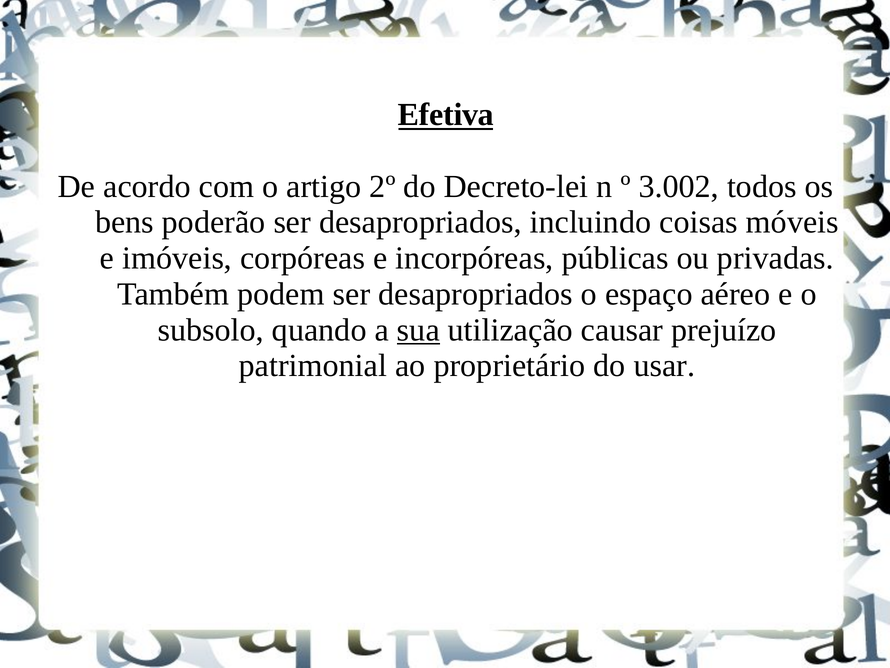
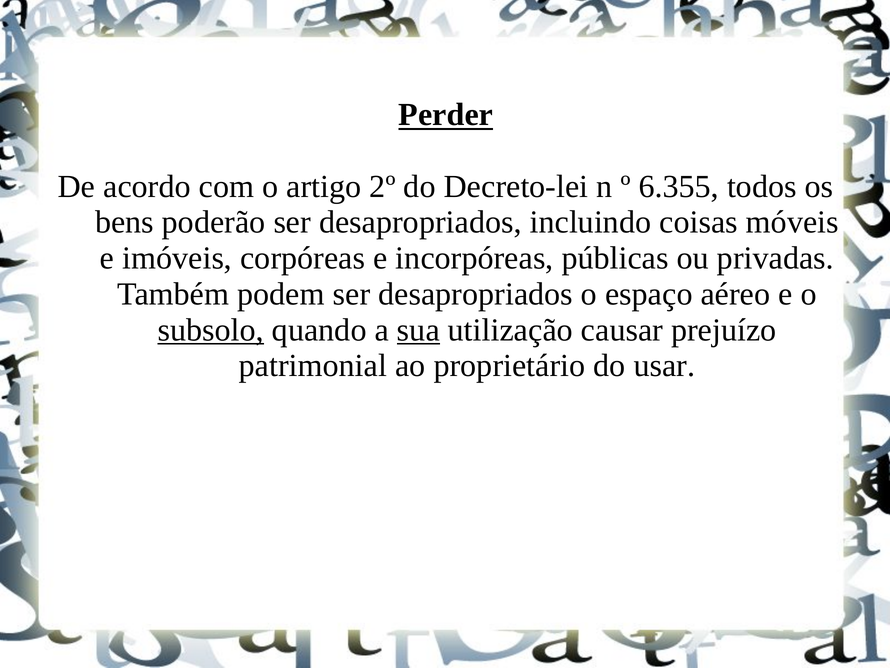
Efetiva: Efetiva -> Perder (446, 115)
3.002: 3.002 -> 6.355 (679, 186)
subsolo underline: none -> present (211, 330)
